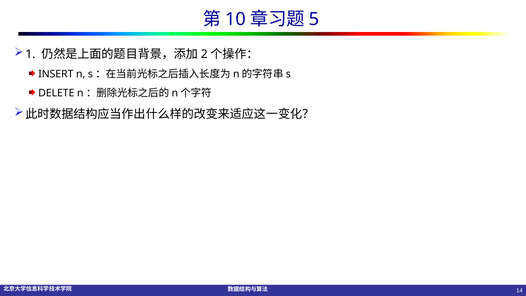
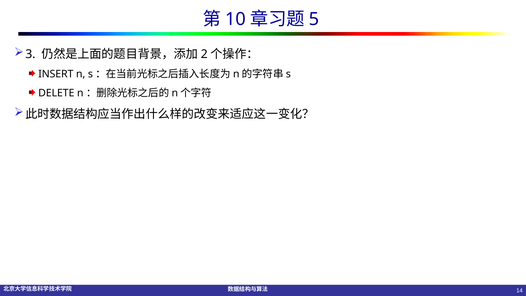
1: 1 -> 3 (30, 54)
